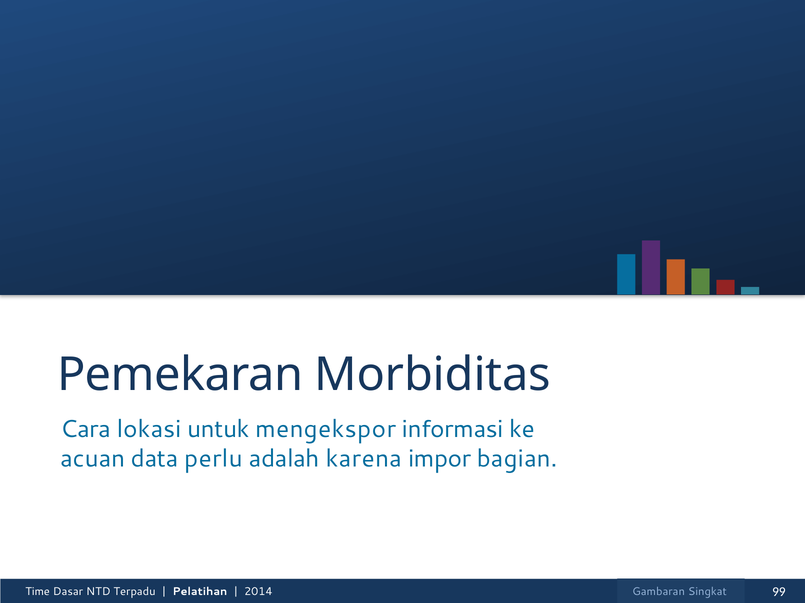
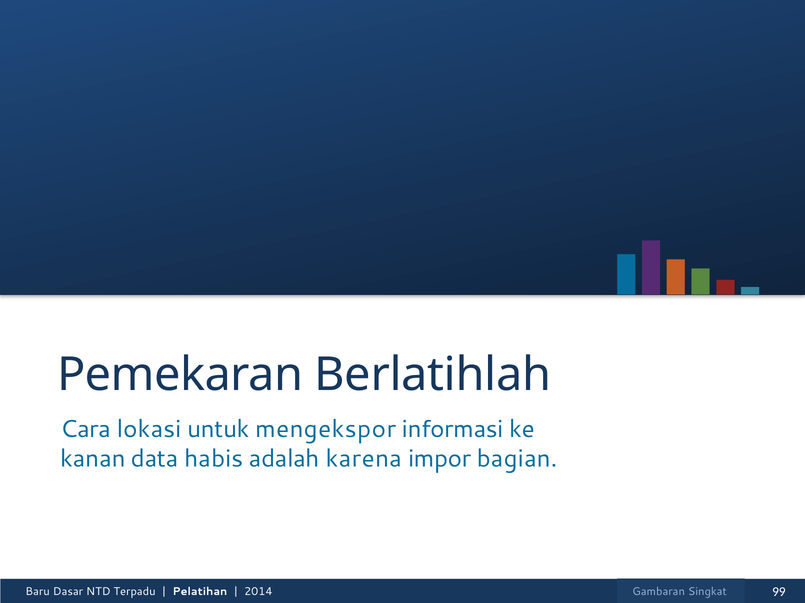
Morbiditas: Morbiditas -> Berlatihlah (433, 375)
acuan: acuan -> kanan (93, 459)
perlu: perlu -> habis (214, 459)
Time: Time -> Baru (38, 592)
